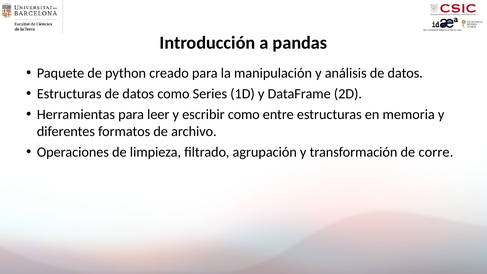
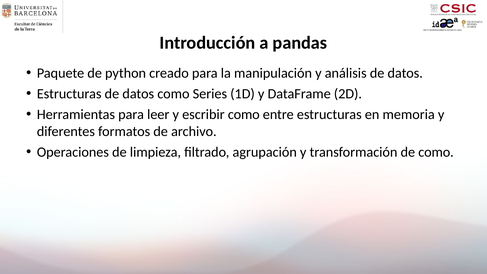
de corre: corre -> como (436, 152)
